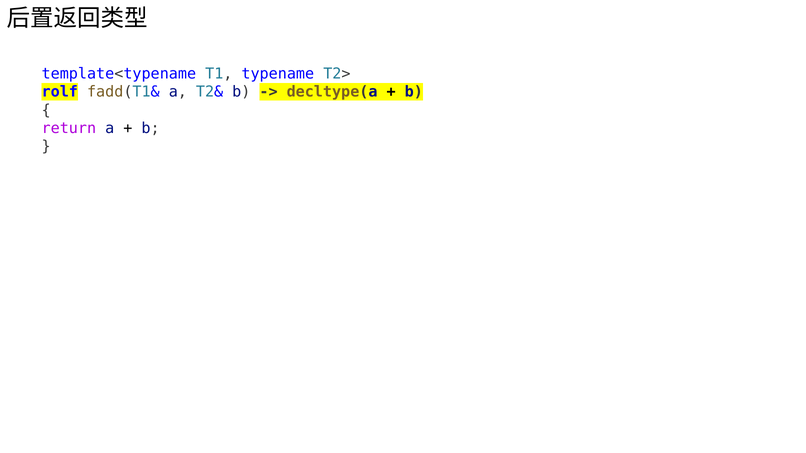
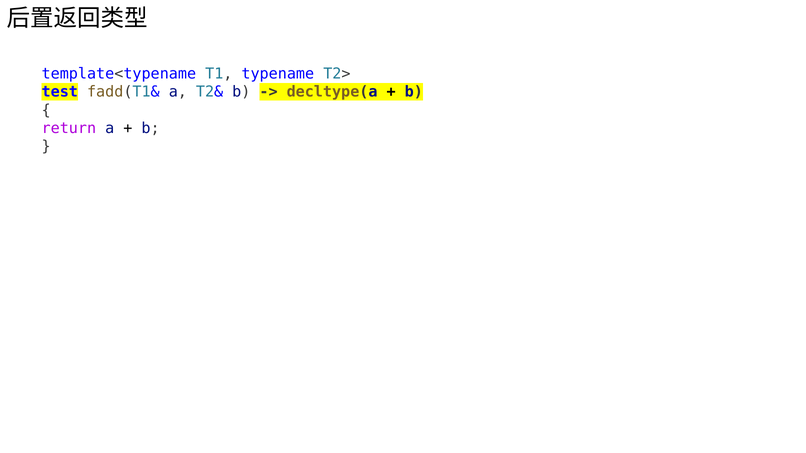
rolf: rolf -> test (60, 92)
